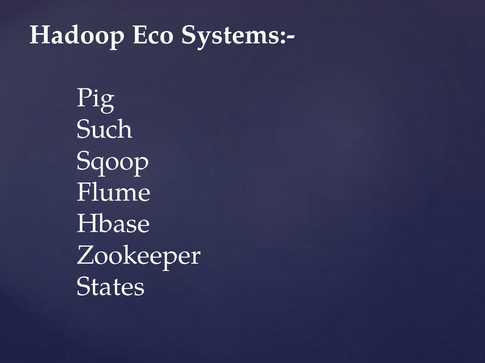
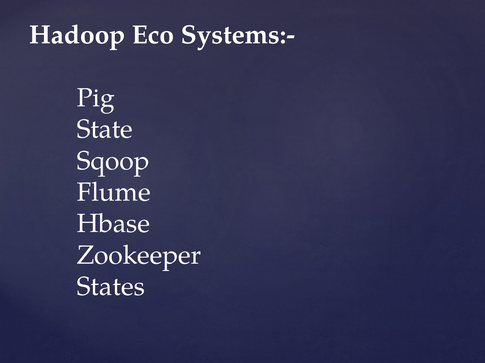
Such: Such -> State (105, 129)
